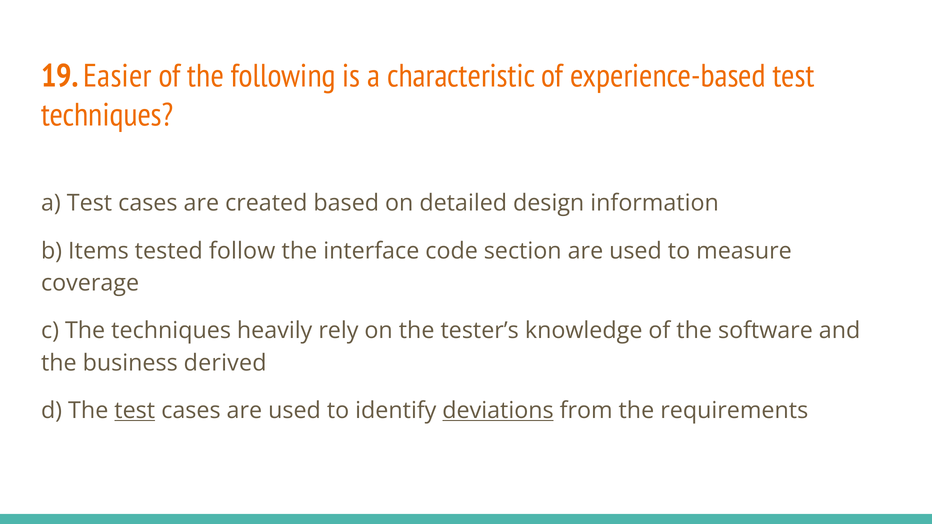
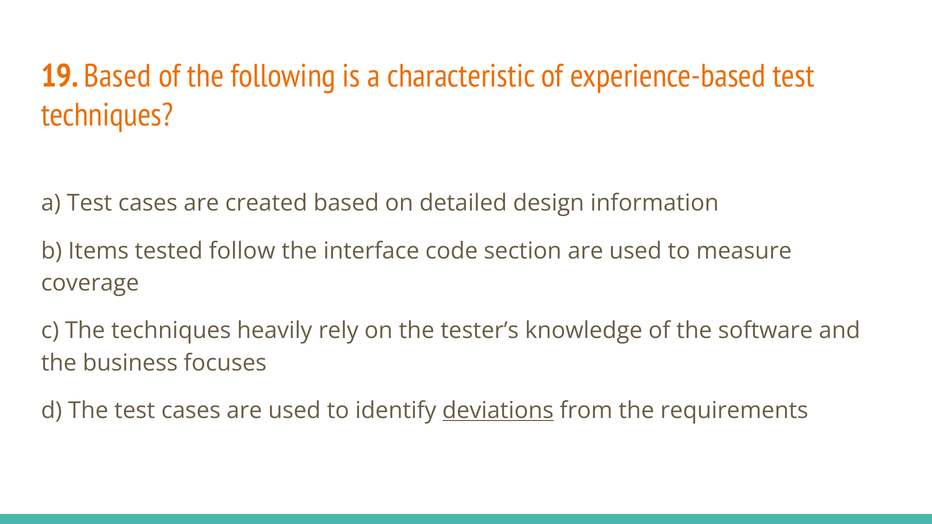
19 Easier: Easier -> Based (117, 76)
derived: derived -> focuses (225, 363)
test underline: present -> none (135, 411)
